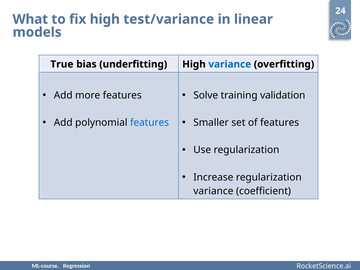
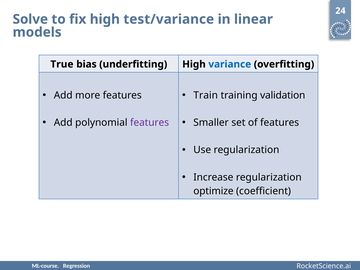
What: What -> Solve (30, 19)
Solve: Solve -> Train (206, 95)
features colour: blue -> purple (150, 123)
variance: variance -> optimize (213, 191)
